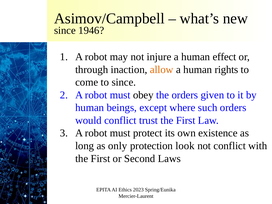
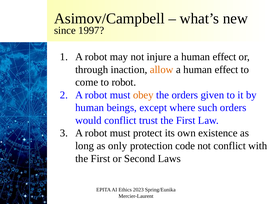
1946: 1946 -> 1997 (91, 30)
rights: rights -> effect (226, 70)
to since: since -> robot (124, 82)
obey colour: black -> orange (143, 95)
look: look -> code (185, 146)
